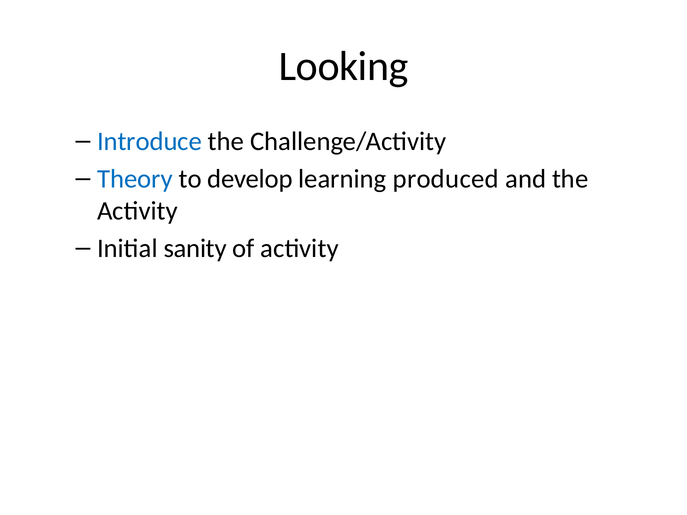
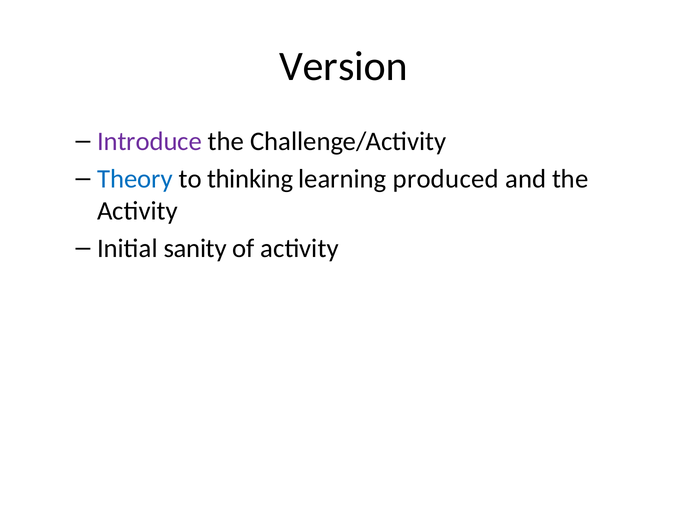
Looking: Looking -> Version (343, 67)
Introduce colour: blue -> purple (149, 142)
develop: develop -> thinking (250, 179)
